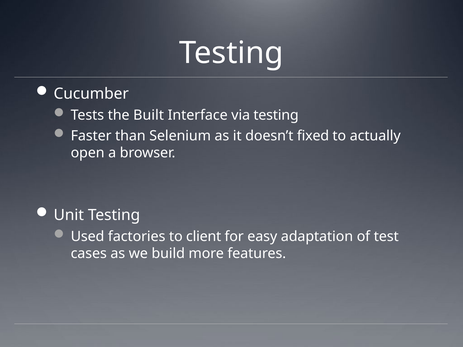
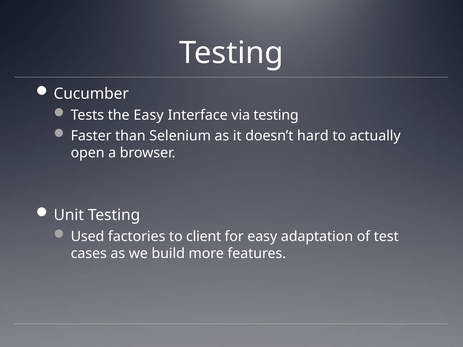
the Built: Built -> Easy (149, 115)
fixed: fixed -> hard (313, 136)
